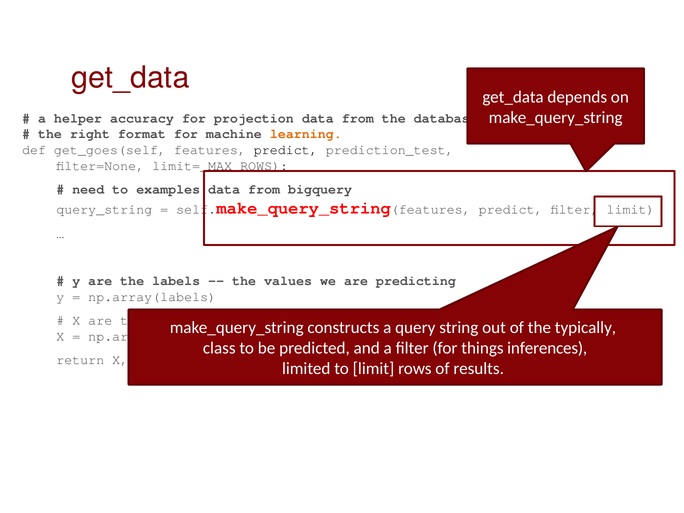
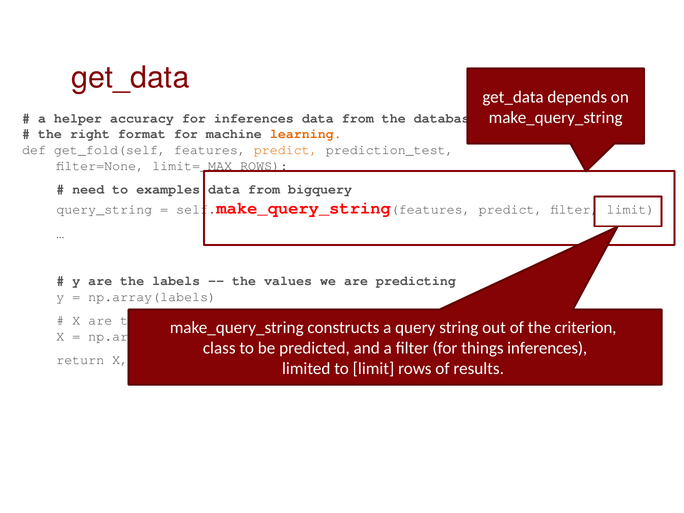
for projection: projection -> inferences (254, 118)
get_goes(self: get_goes(self -> get_fold(self (110, 150)
predict colour: black -> orange (286, 150)
typically: typically -> criterion (586, 328)
